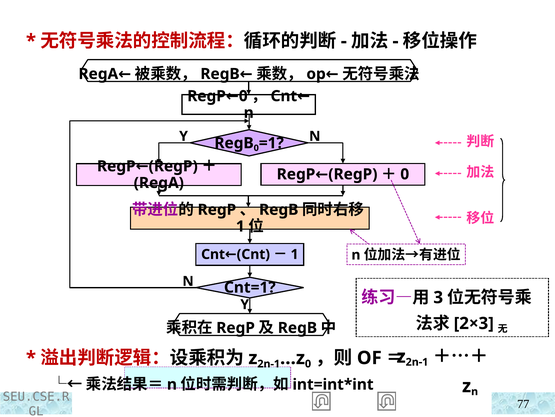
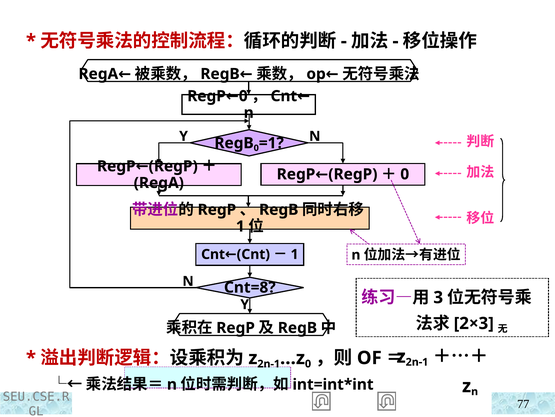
Cnt=1: Cnt=1 -> Cnt=8 (250, 287)
